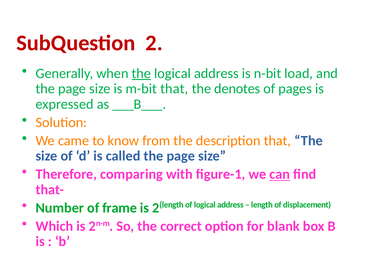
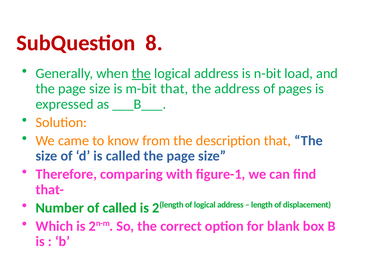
2: 2 -> 8 (154, 43)
the denotes: denotes -> address (237, 89)
can underline: present -> none (280, 175)
of frame: frame -> called (120, 208)
